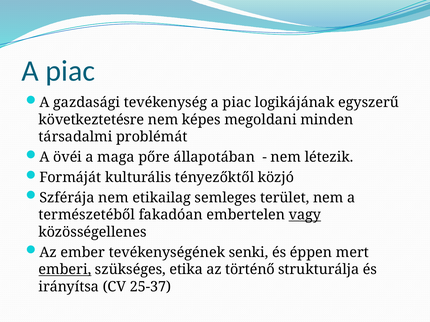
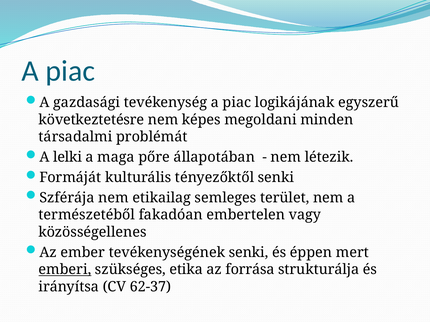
övéi: övéi -> lelki (68, 157)
tényezőktől közjó: közjó -> senki (276, 178)
vagy underline: present -> none (305, 215)
történő: történő -> forrása (250, 270)
25-37: 25-37 -> 62-37 (151, 287)
